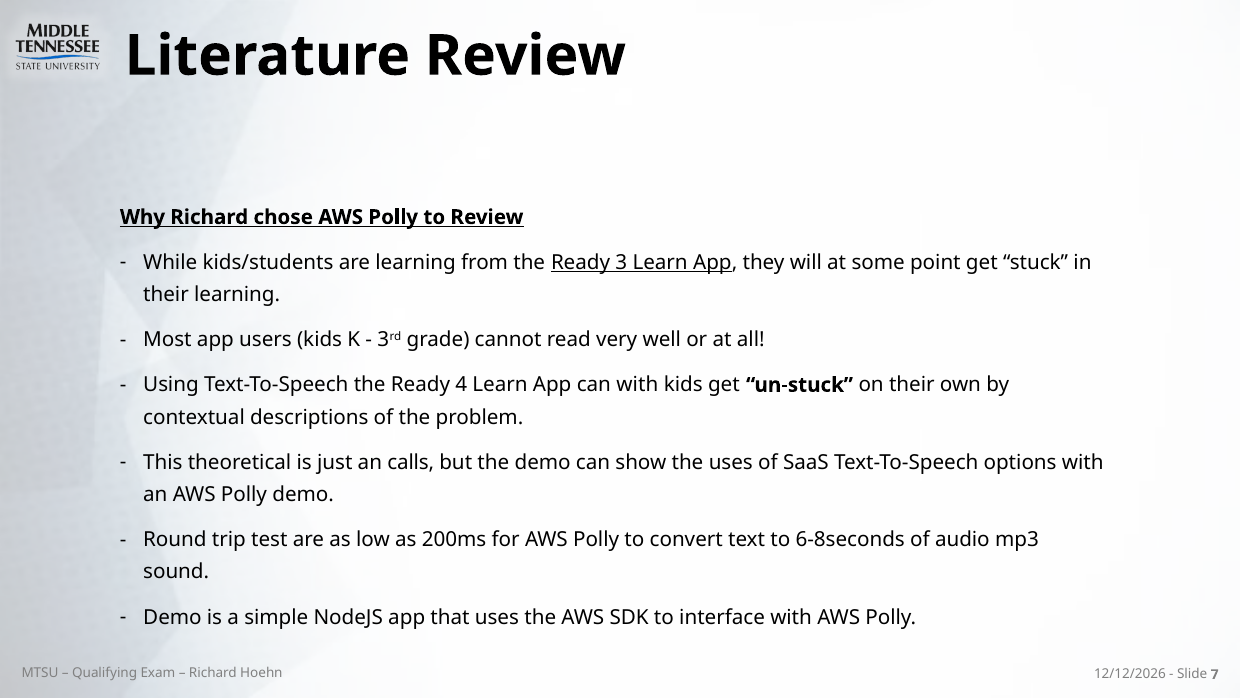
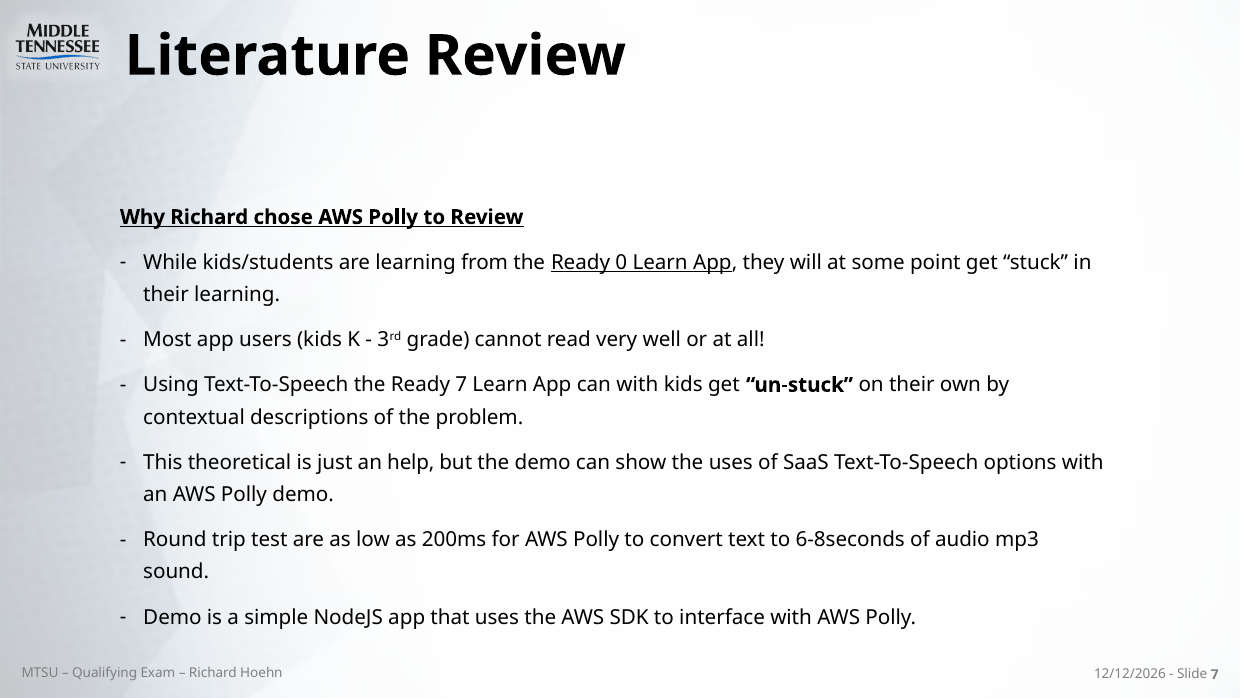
3: 3 -> 0 (621, 262)
Ready 4: 4 -> 7 (461, 385)
calls: calls -> help (411, 462)
